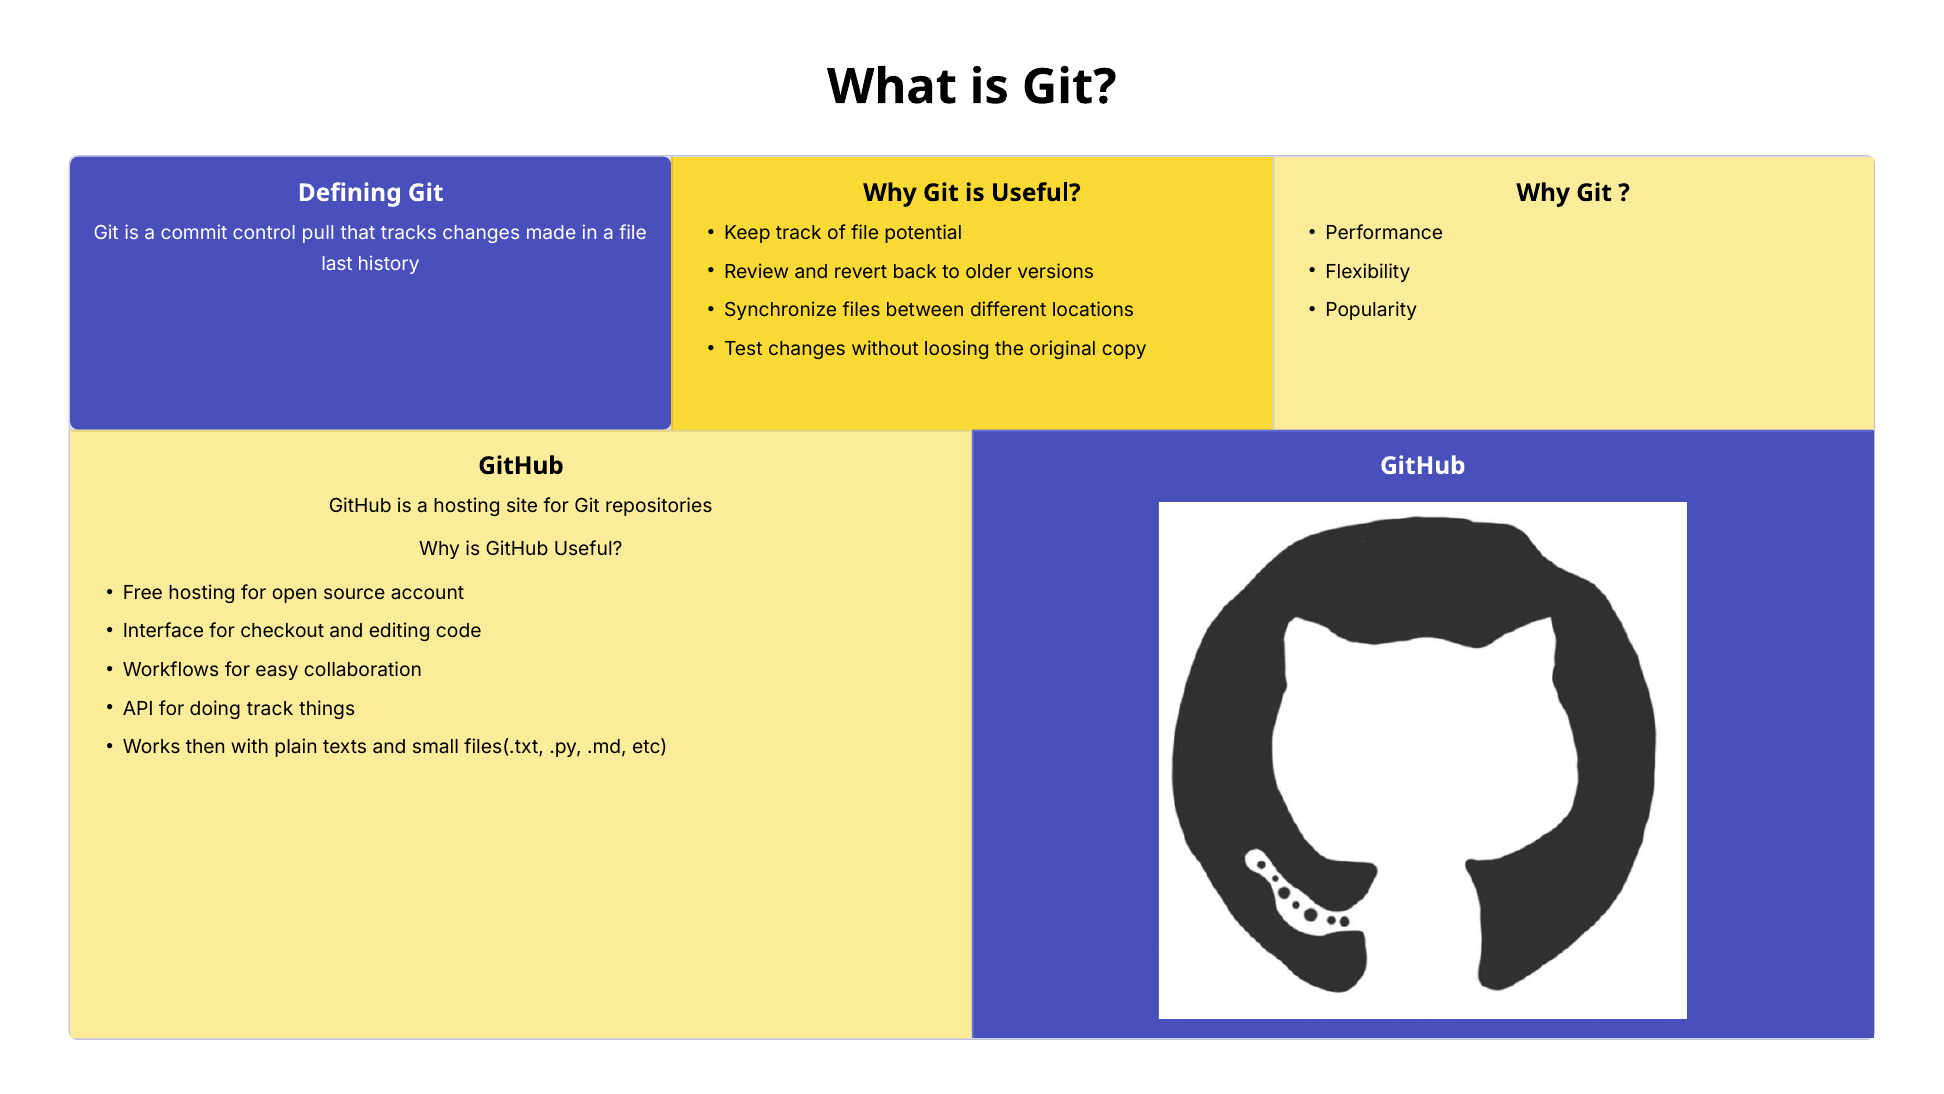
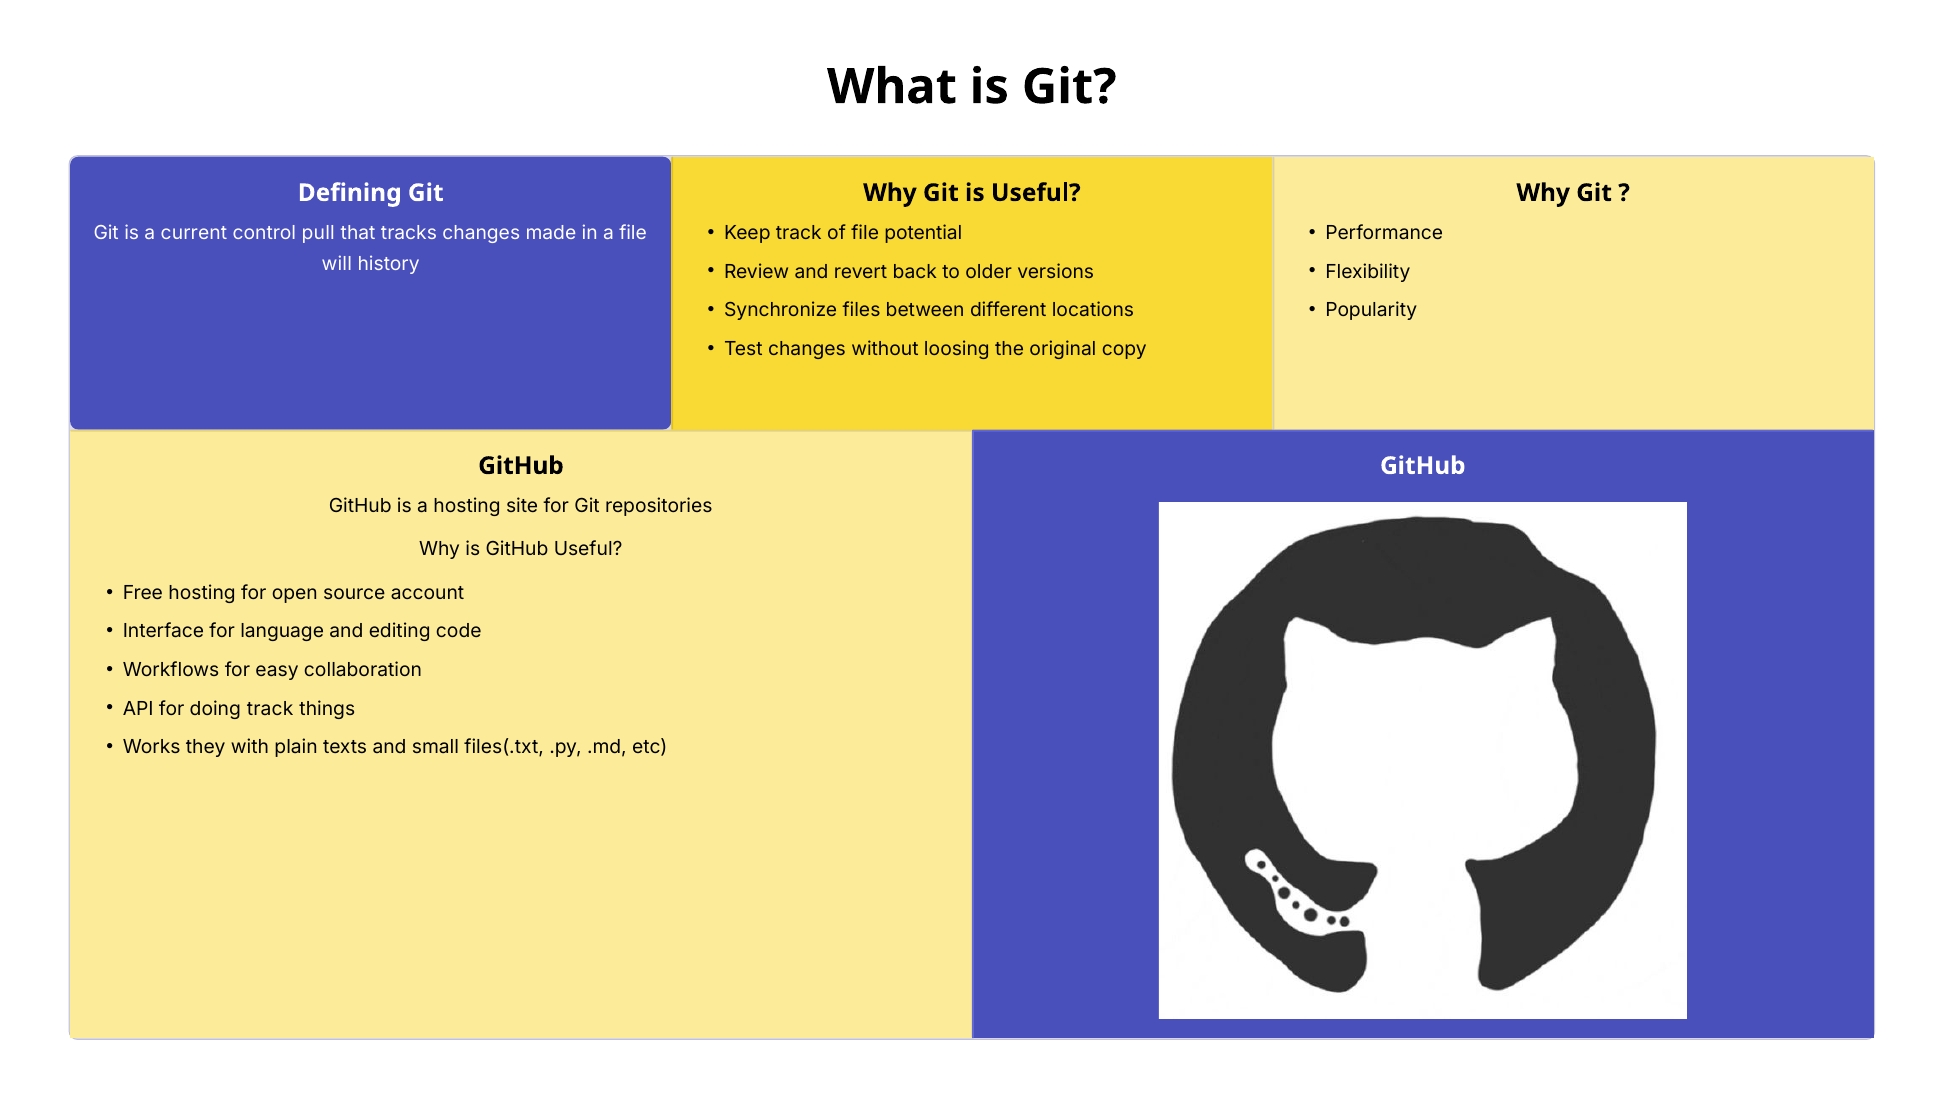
commit: commit -> current (194, 233)
last: last -> will (337, 264)
checkout: checkout -> language (282, 631)
then: then -> they (206, 747)
